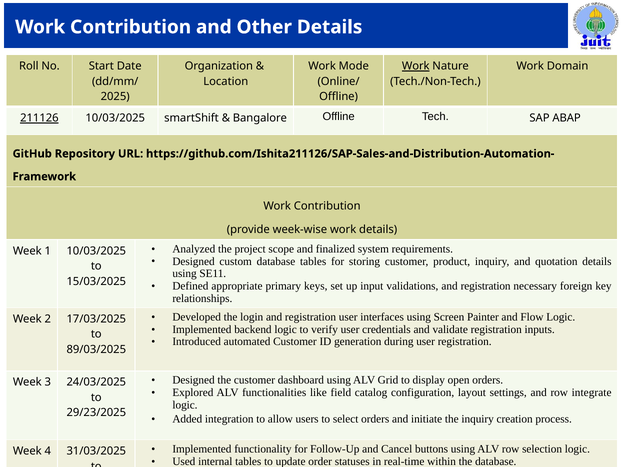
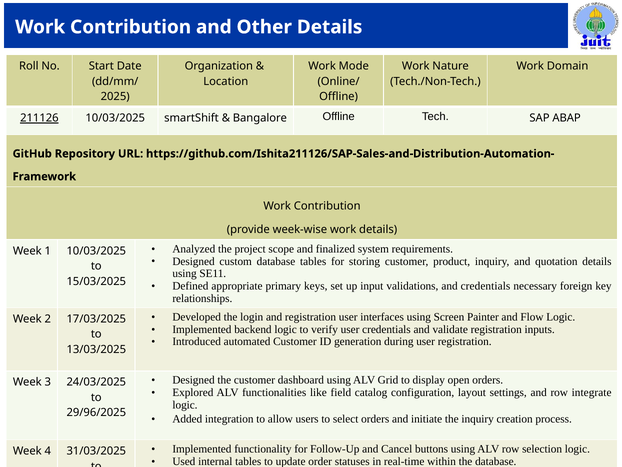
Work underline: present -> none (416, 66)
validations and registration: registration -> credentials (486, 286)
89/03/2025: 89/03/2025 -> 13/03/2025 (96, 349)
29/23/2025: 29/23/2025 -> 29/96/2025 (96, 412)
